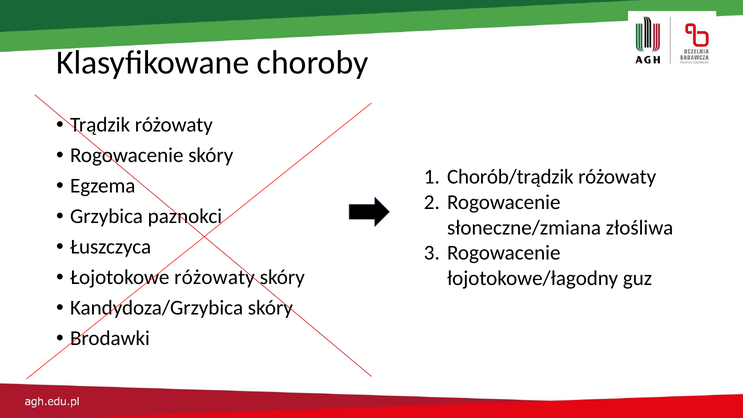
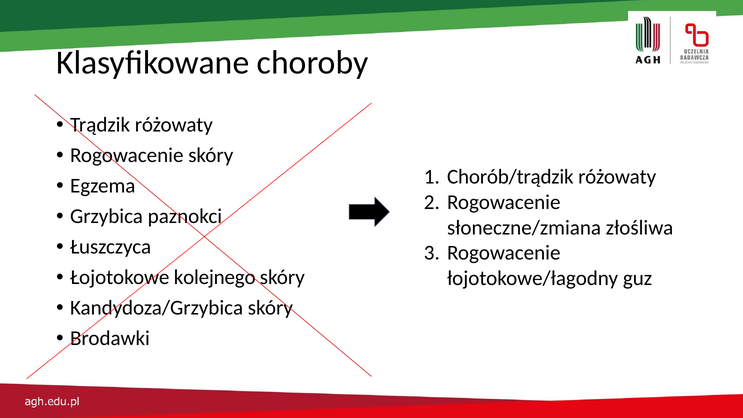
Łojotokowe różowaty: różowaty -> kolejnego (215, 277)
